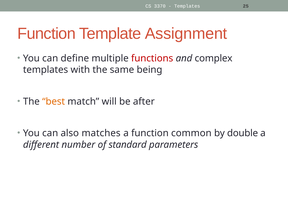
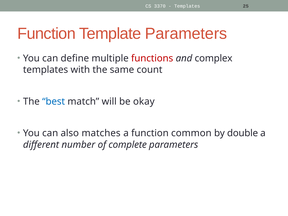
Template Assignment: Assignment -> Parameters (186, 34)
being: being -> count (150, 70)
best colour: orange -> blue (54, 101)
after: after -> okay (144, 101)
standard: standard -> complete (128, 145)
